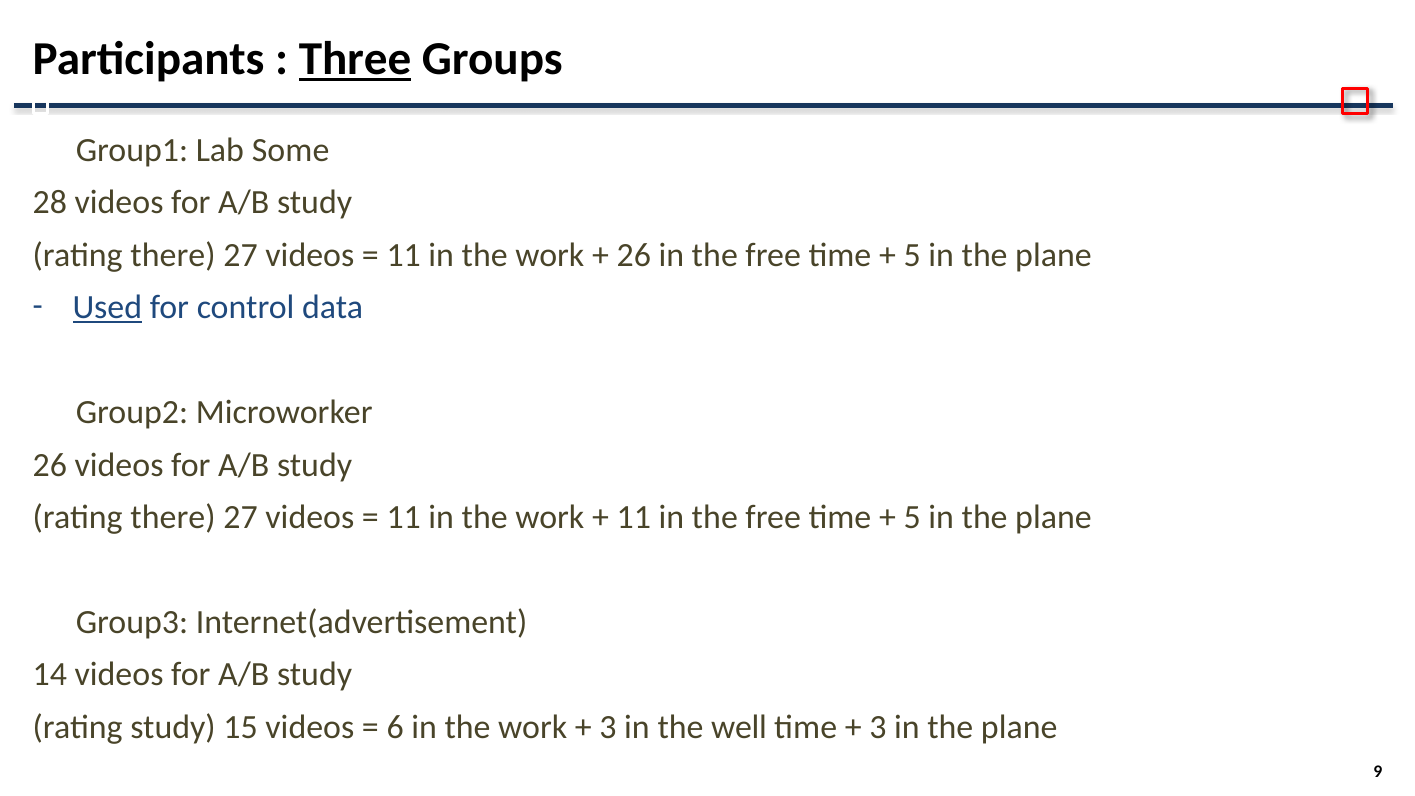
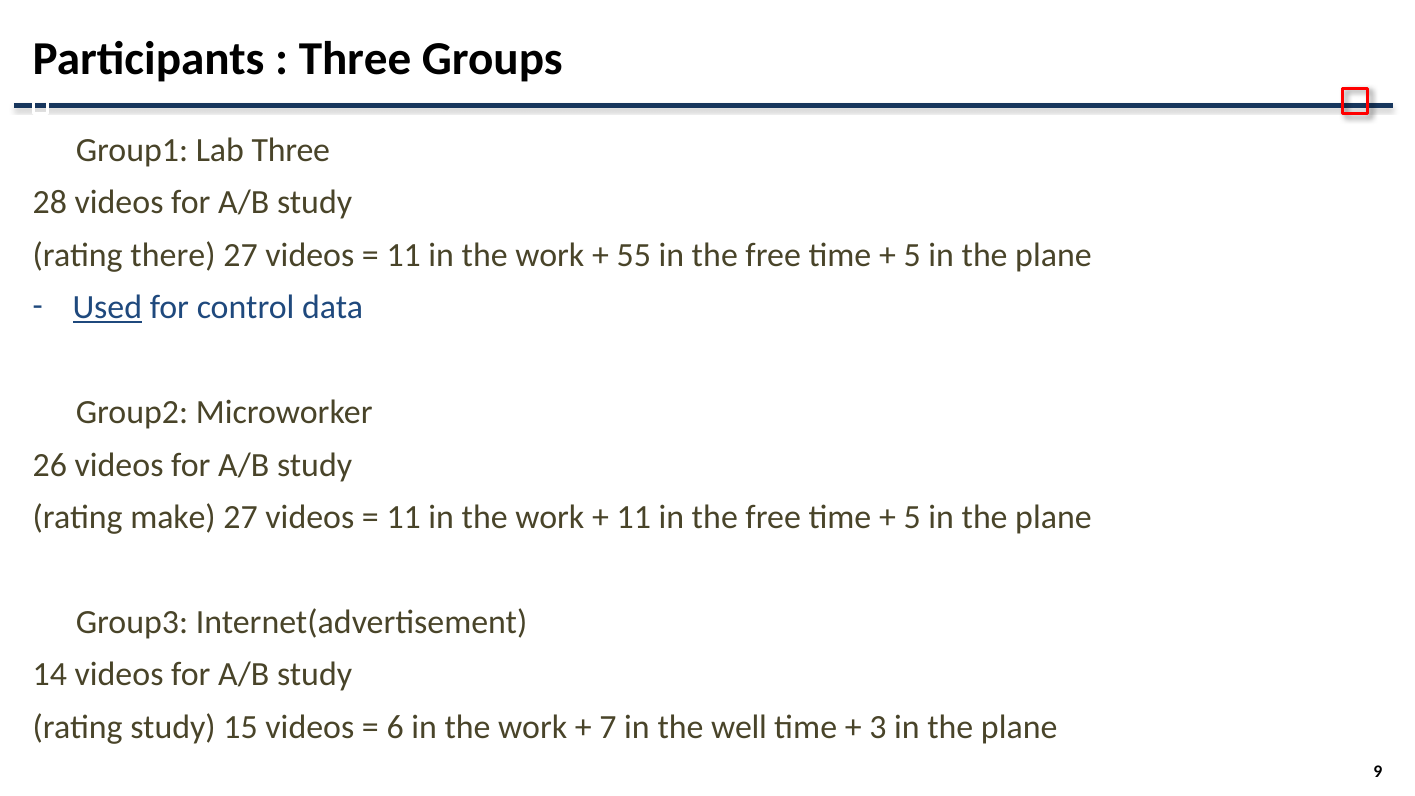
Three underline: present -> none (355, 59)
Lab Some: Some -> Three (291, 150)
26: 26 -> 55 (634, 255)
there: there -> make (173, 517)
3: 3 -> 7 (608, 727)
